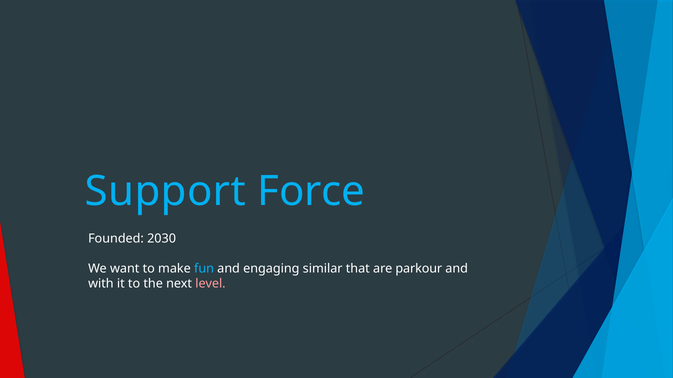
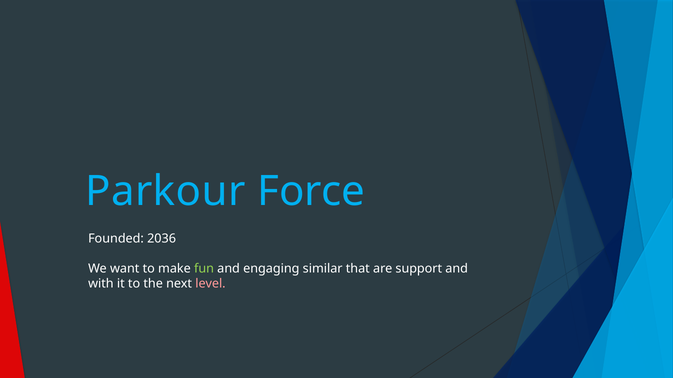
Support: Support -> Parkour (165, 192)
2030: 2030 -> 2036 (162, 239)
fun colour: light blue -> light green (204, 269)
parkour: parkour -> support (419, 269)
